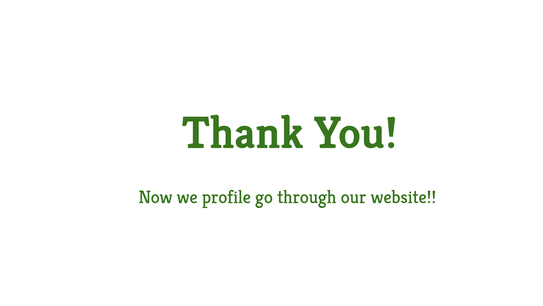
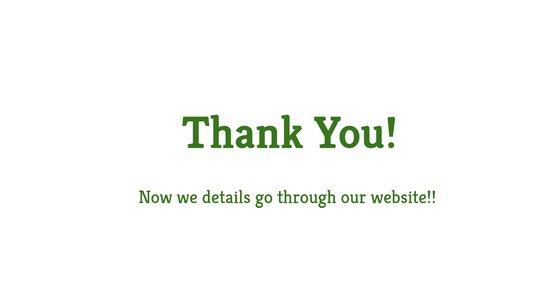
profile: profile -> details (226, 197)
